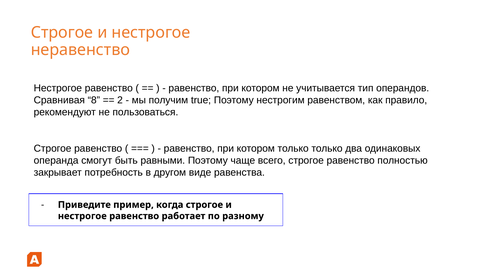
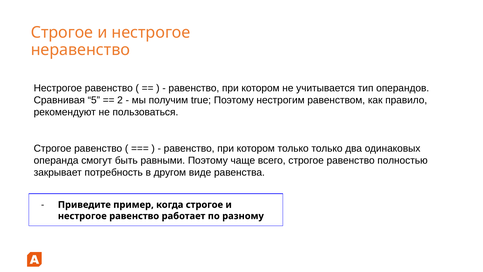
8: 8 -> 5 (94, 100)
